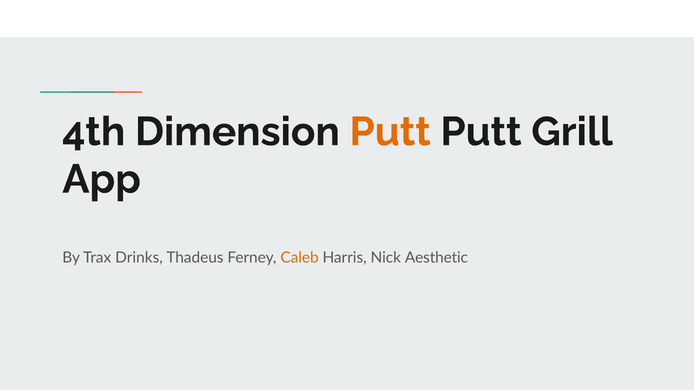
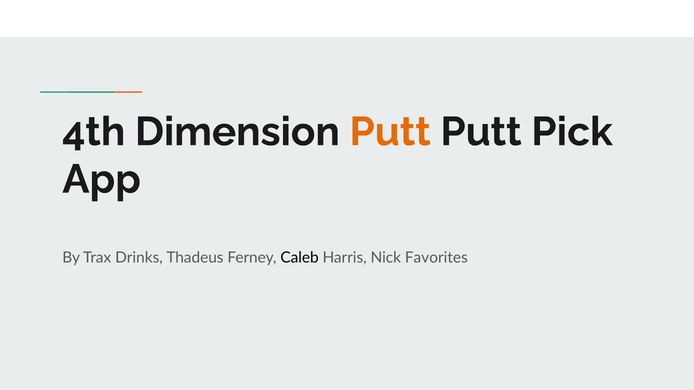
Grill: Grill -> Pick (572, 132)
Caleb colour: orange -> black (300, 258)
Aesthetic: Aesthetic -> Favorites (436, 258)
